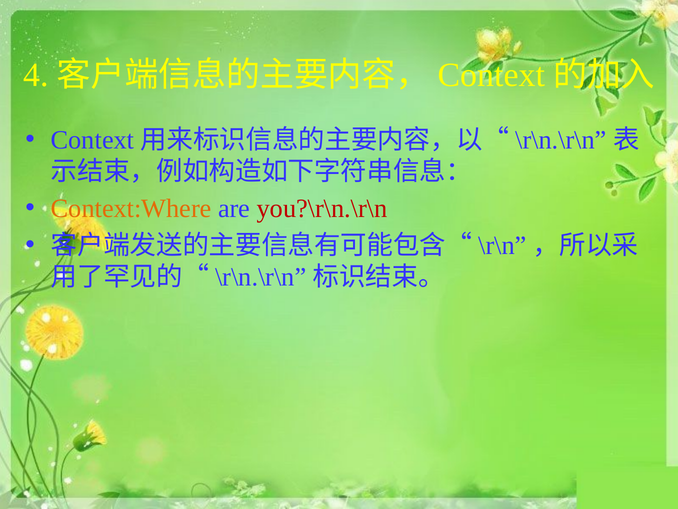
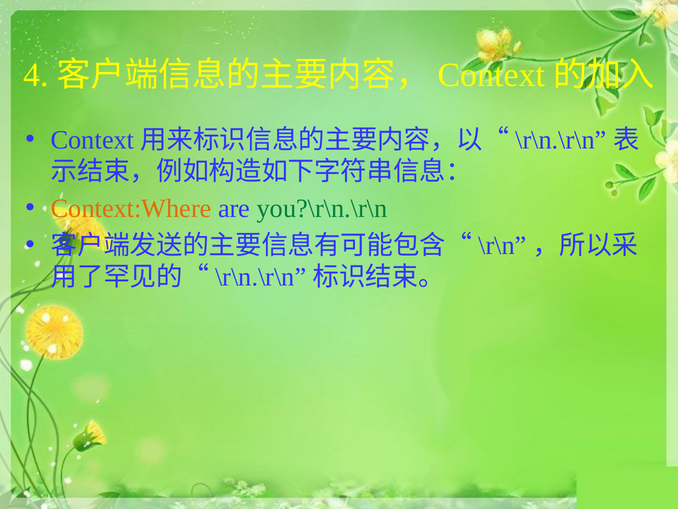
you?\r\n.\r\n colour: red -> green (322, 208)
